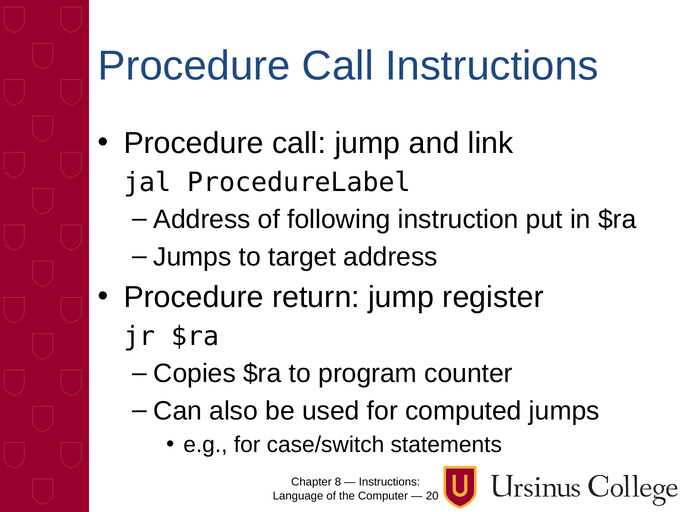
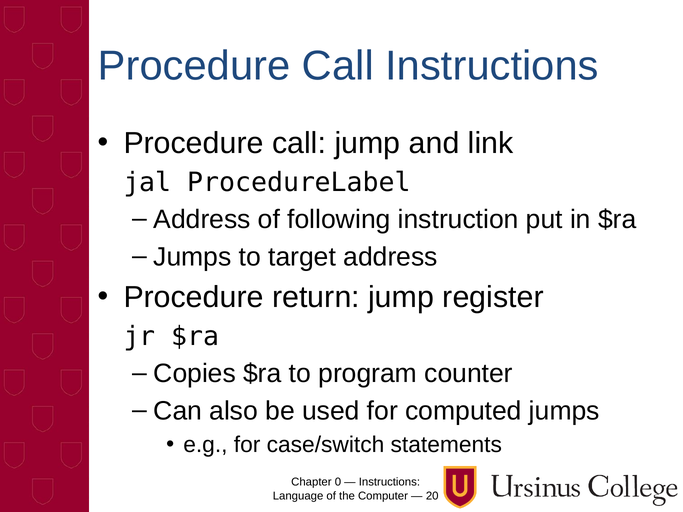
8: 8 -> 0 (338, 482)
